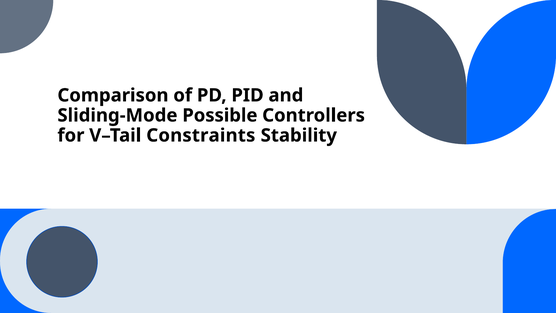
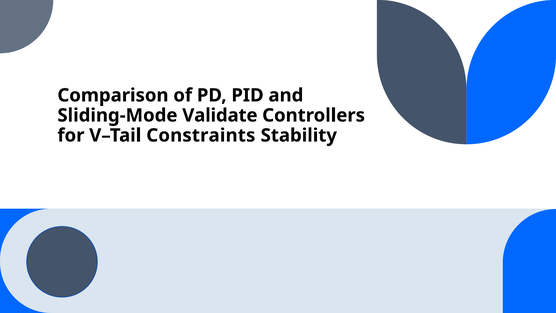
Possible: Possible -> Validate (220, 115)
